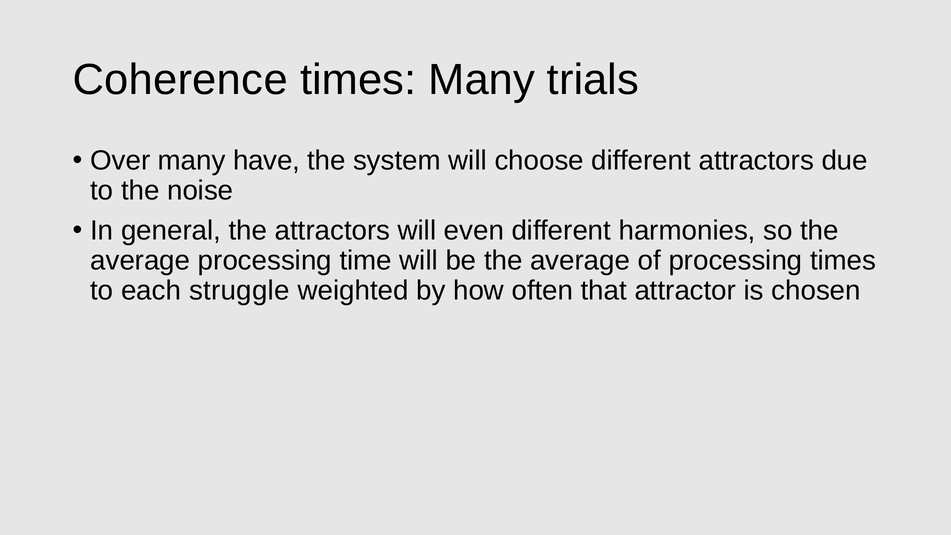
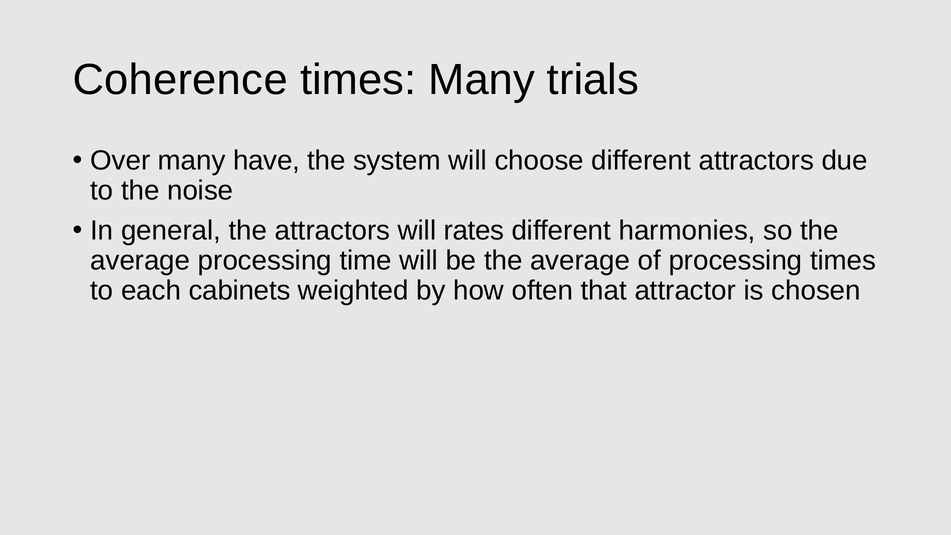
even: even -> rates (474, 231)
struggle: struggle -> cabinets (240, 291)
